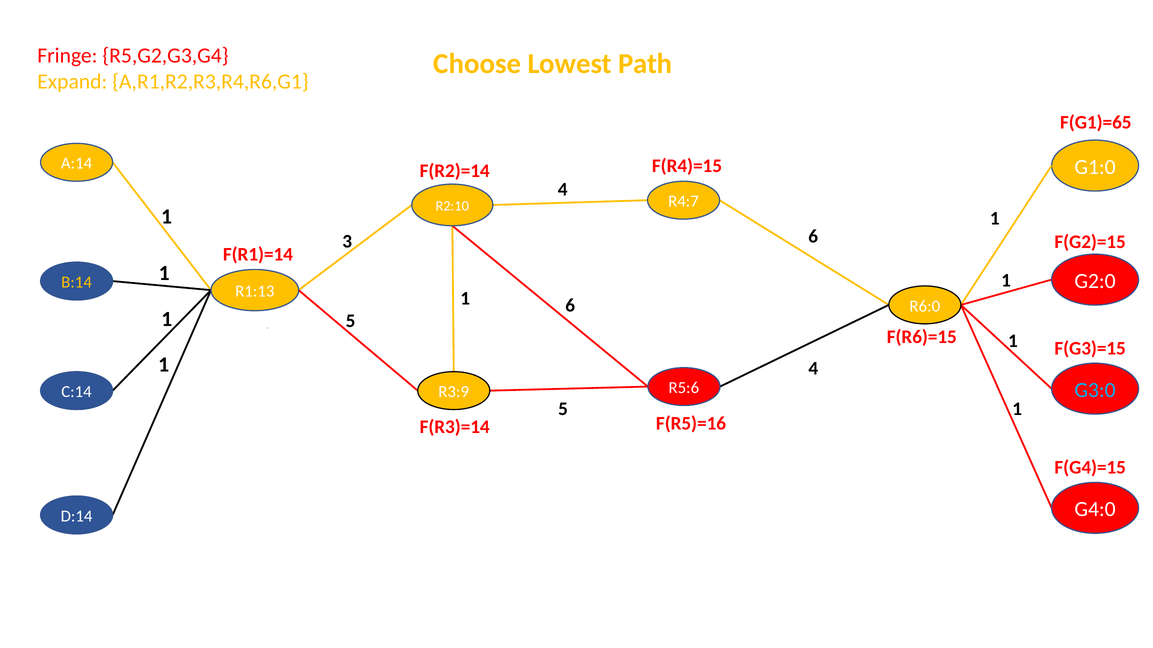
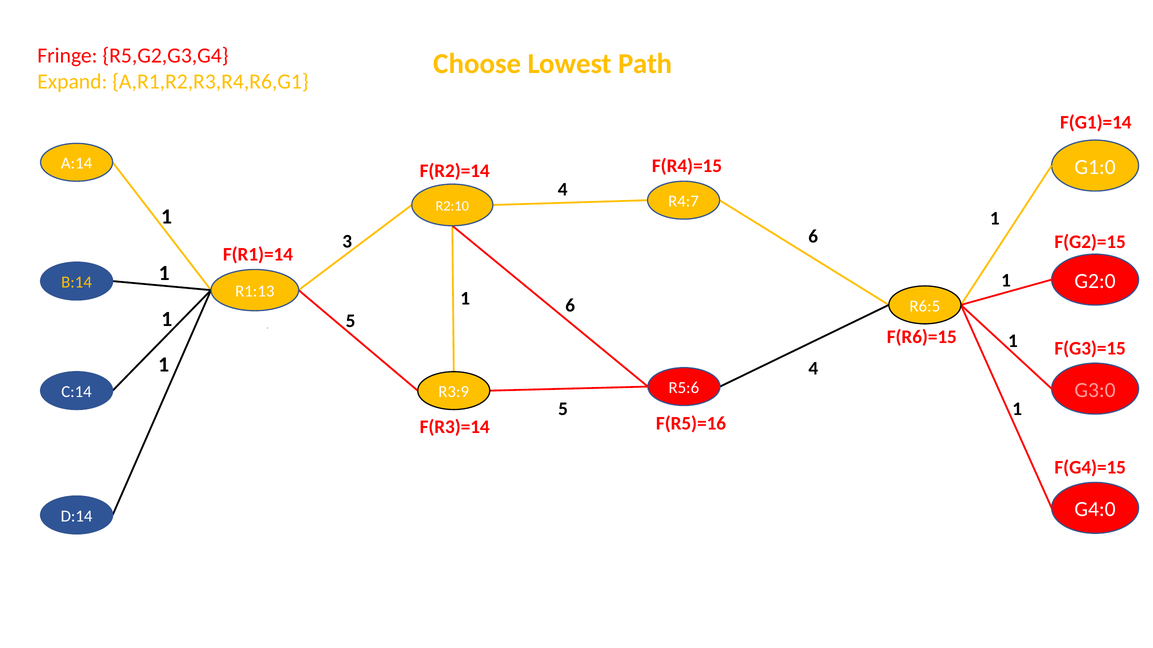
F(G1)=65: F(G1)=65 -> F(G1)=14 (1096, 122)
R6:0: R6:0 -> R6:5 (925, 306)
G3:0 colour: light blue -> pink (1095, 390)
